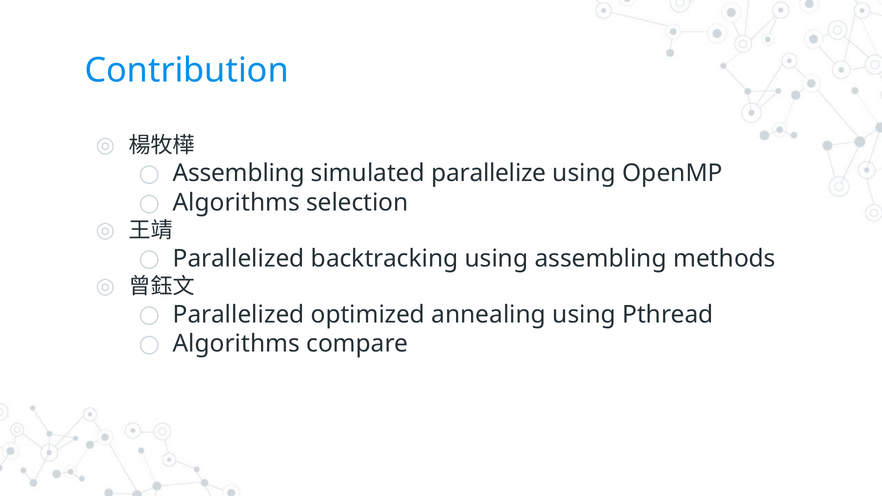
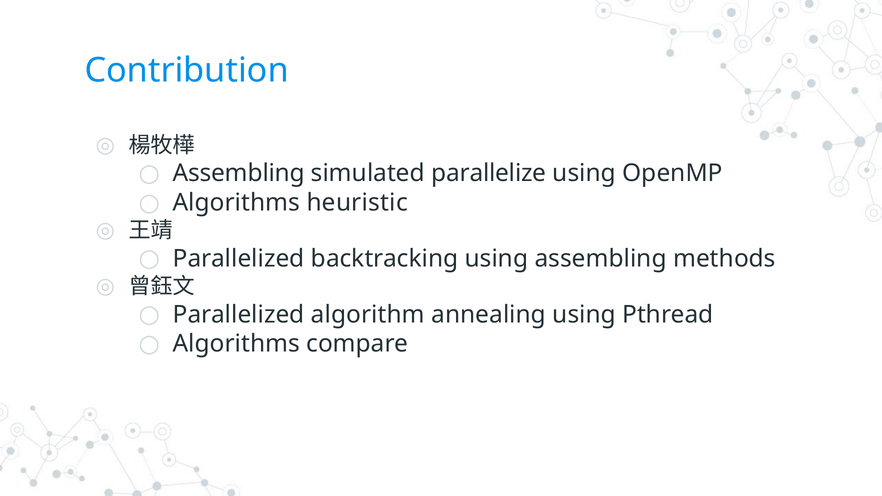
selection: selection -> heuristic (357, 203)
optimized: optimized -> algorithm (368, 315)
